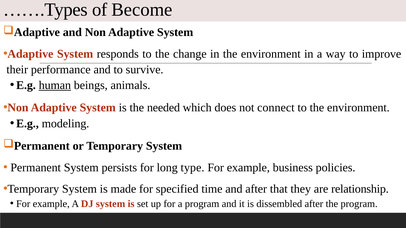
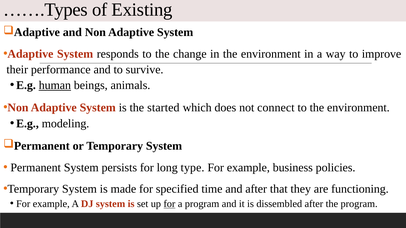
Become: Become -> Existing (142, 10)
needed: needed -> started (163, 108)
relationship: relationship -> functioning (360, 189)
for underline: none -> present (169, 204)
